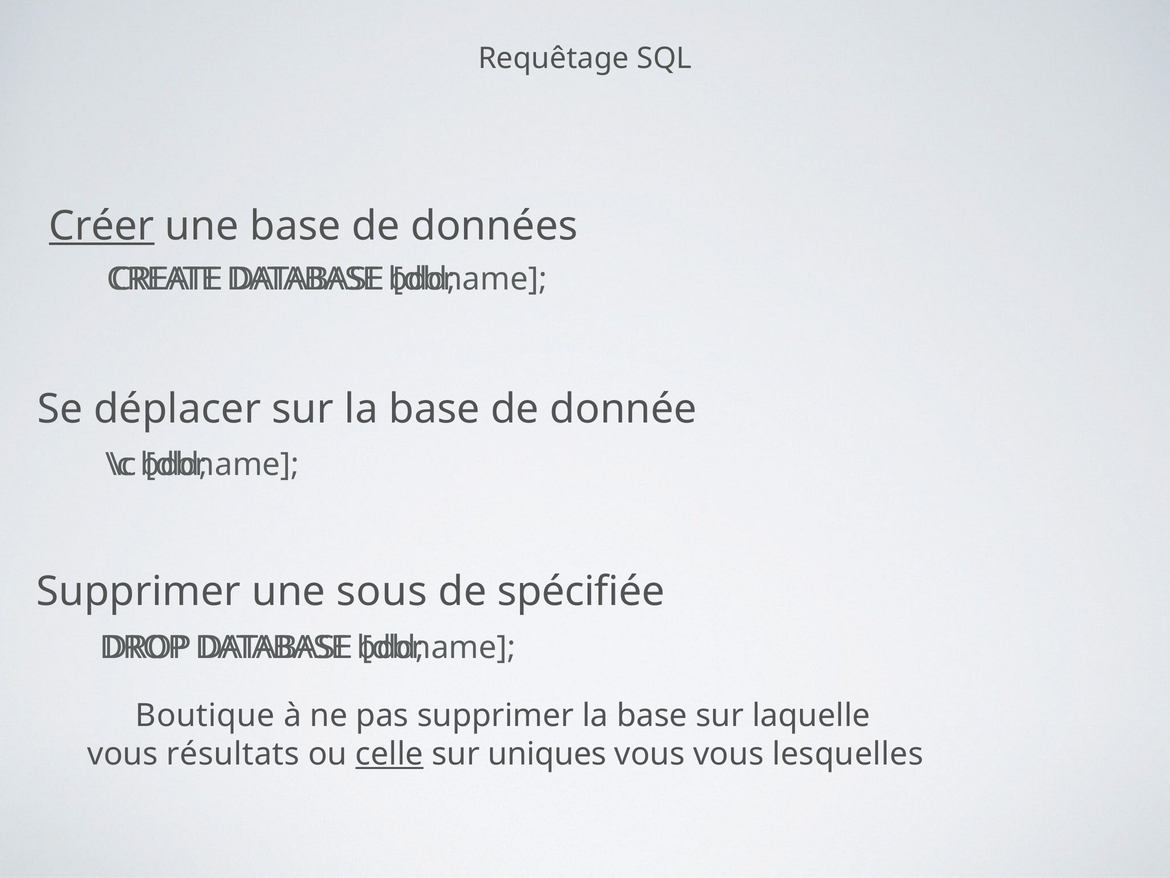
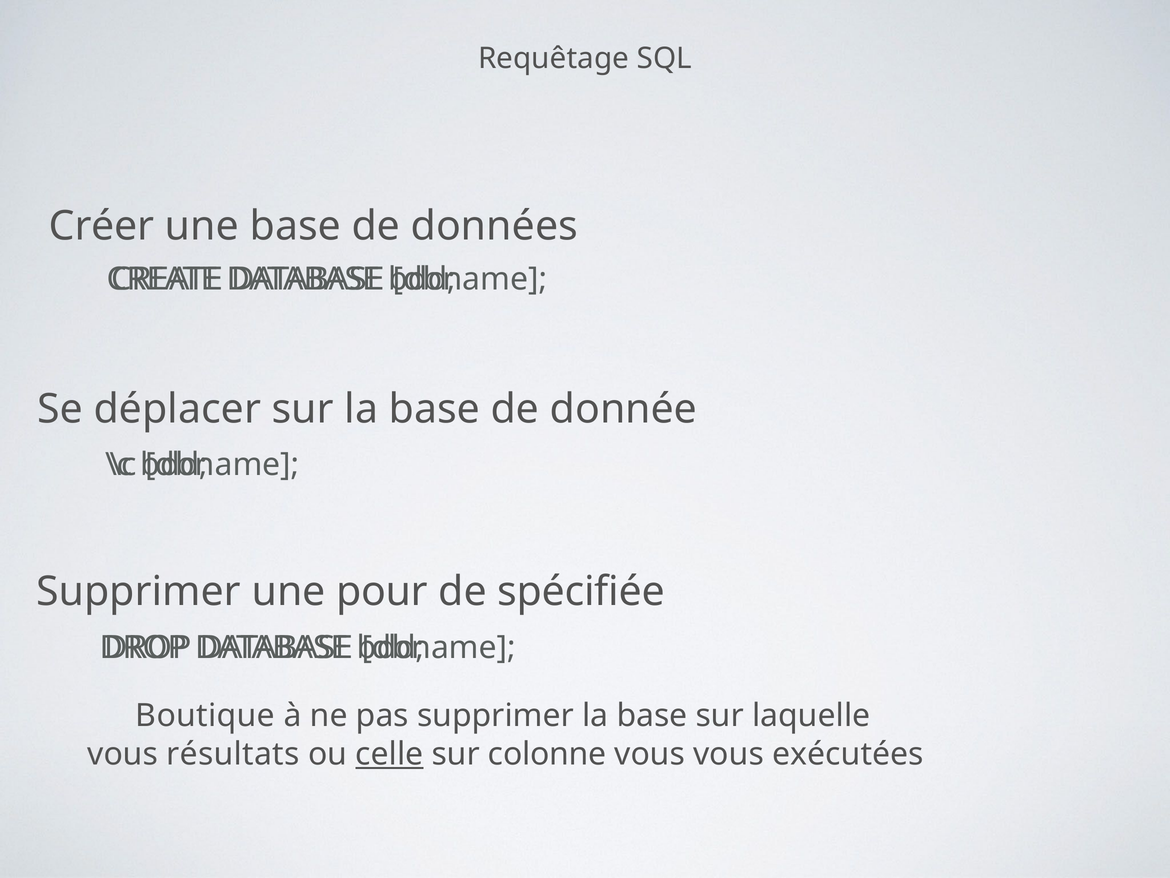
Créer underline: present -> none (102, 226)
sous: sous -> pour (382, 592)
uniques: uniques -> colonne (547, 754)
lesquelles: lesquelles -> exécutées (848, 754)
